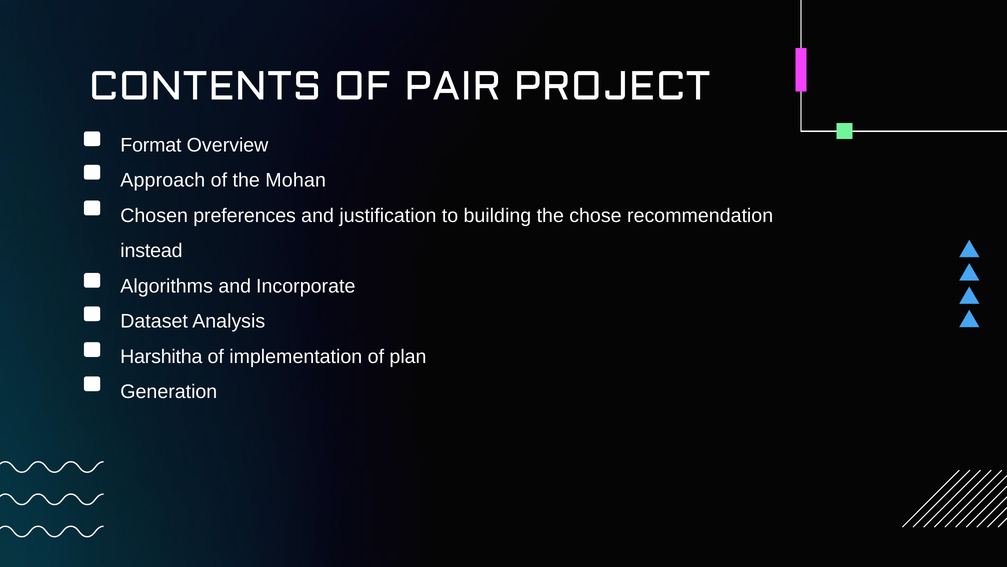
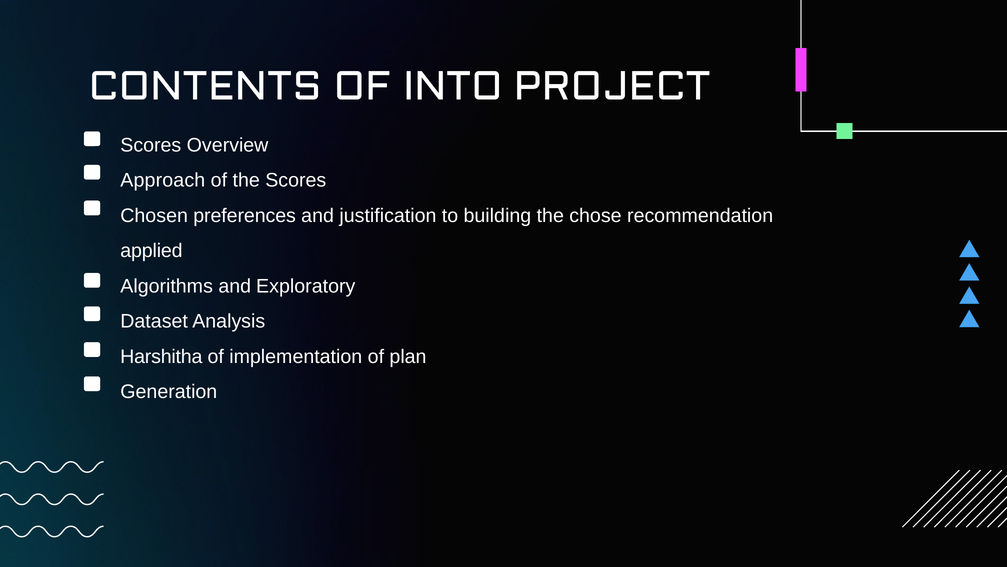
PAIR: PAIR -> INTO (453, 86)
Format: Format -> Scores (151, 145)
the Mohan: Mohan -> Scores (296, 180)
instead: instead -> applied (151, 251)
Incorporate: Incorporate -> Exploratory (306, 286)
